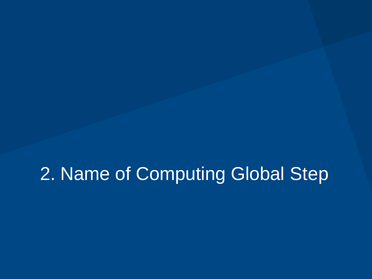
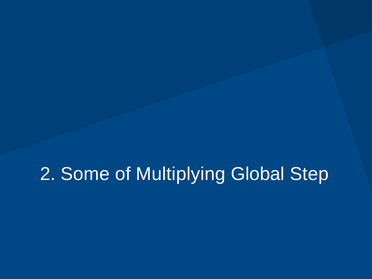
Name: Name -> Some (85, 174)
Computing: Computing -> Multiplying (181, 174)
